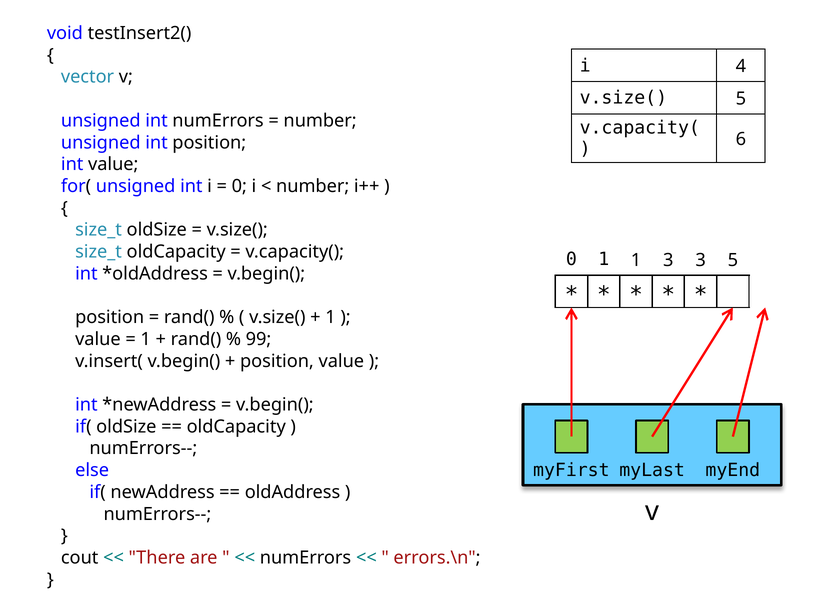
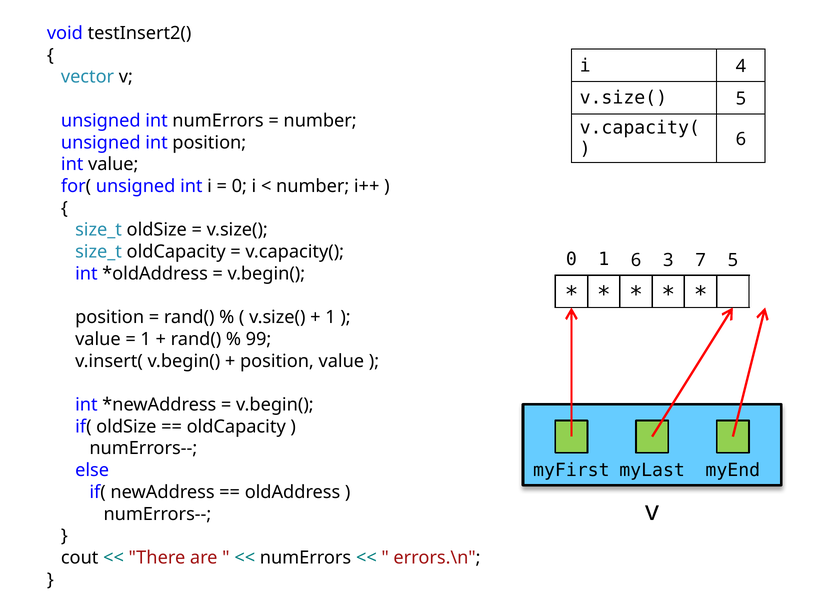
1 1: 1 -> 6 (636, 260)
3 3: 3 -> 7 (701, 260)
